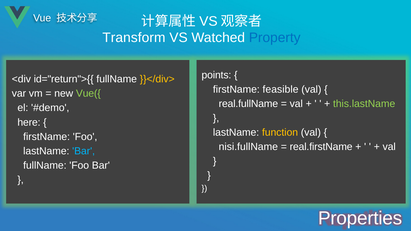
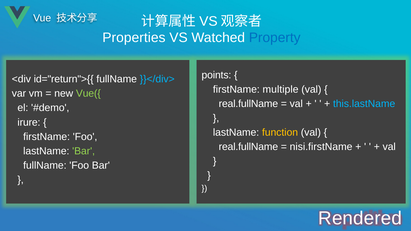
Transform: Transform -> Properties (134, 38)
}}</div> colour: yellow -> light blue (157, 79)
feasible: feasible -> multiple (281, 89)
this.lastName colour: light green -> light blue (364, 104)
here: here -> irure (29, 122)
nisi.fullName: nisi.fullName -> real.fullName (248, 147)
real.firstName: real.firstName -> nisi.firstName (321, 147)
Bar colour: light blue -> light green (84, 151)
Properties: Properties -> Rendered (360, 218)
